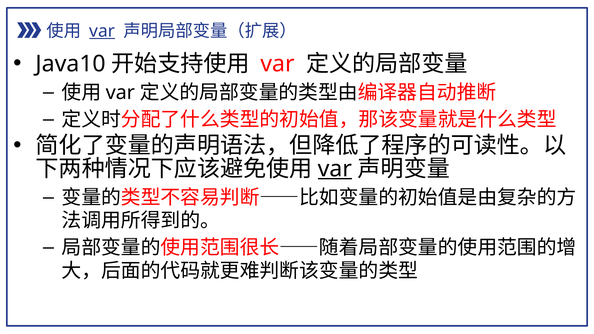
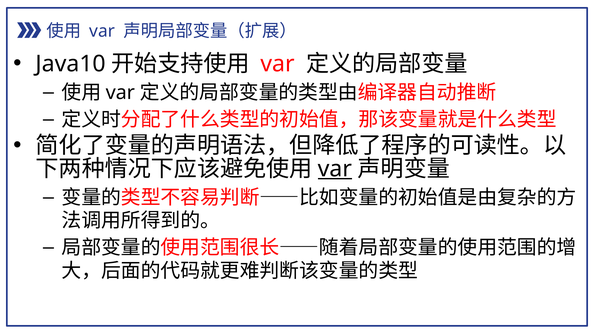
var underline: present -> none (102, 31)
